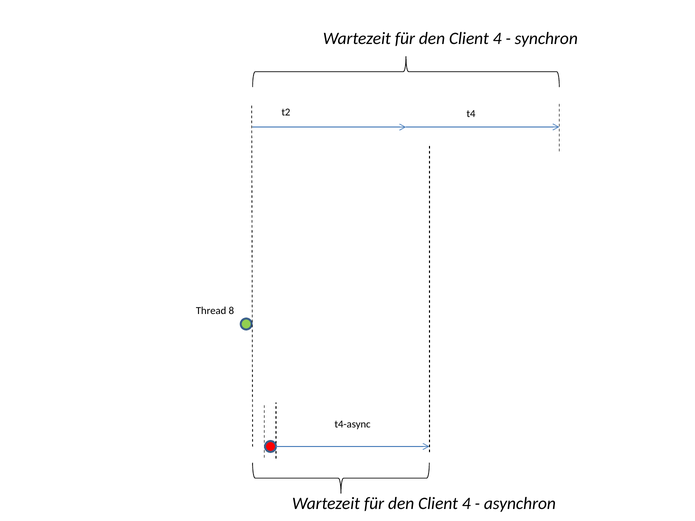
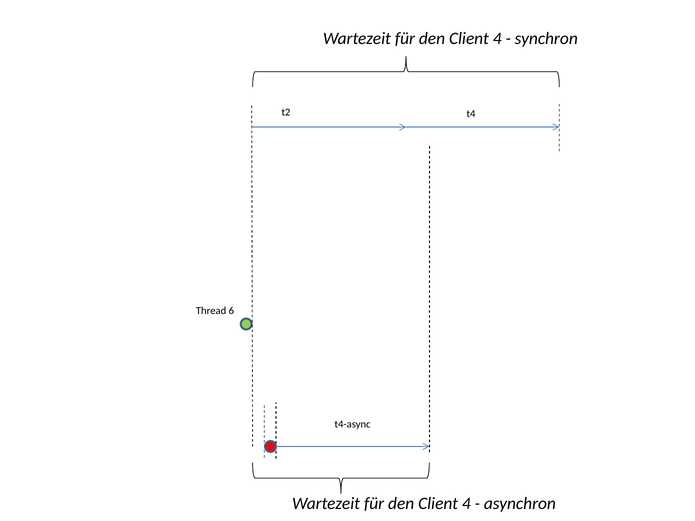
8: 8 -> 6 (231, 311)
